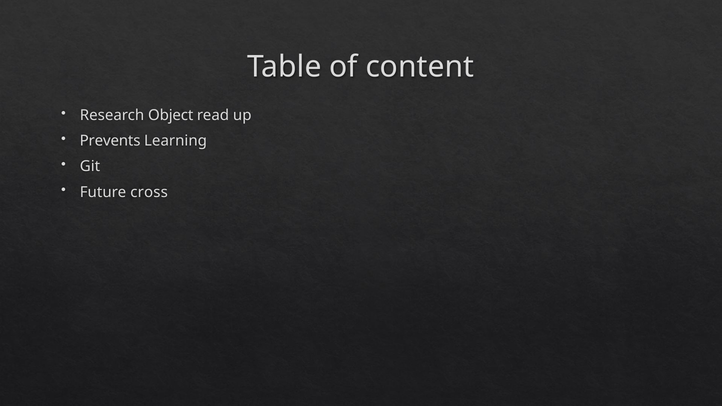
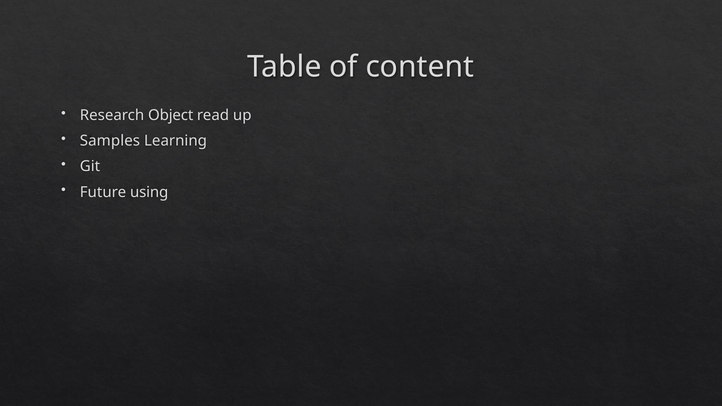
Prevents: Prevents -> Samples (110, 141)
cross: cross -> using (149, 192)
